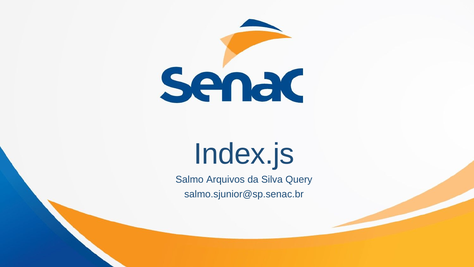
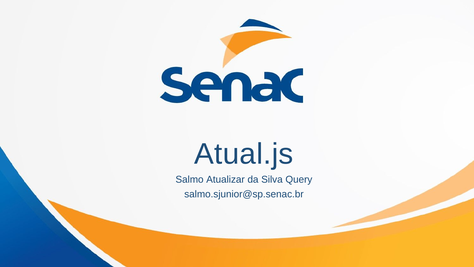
Index.js: Index.js -> Atual.js (244, 154)
Arquivos: Arquivos -> Atualizar (226, 179)
